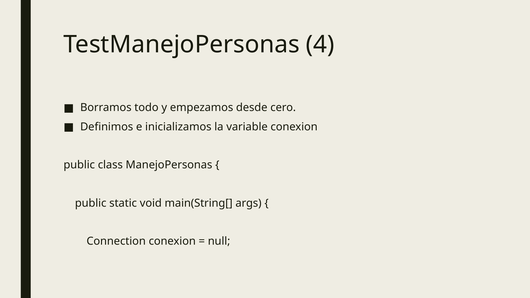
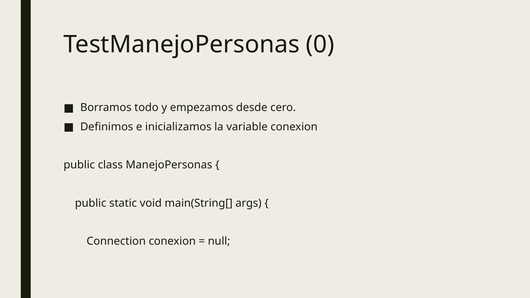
4: 4 -> 0 (320, 44)
